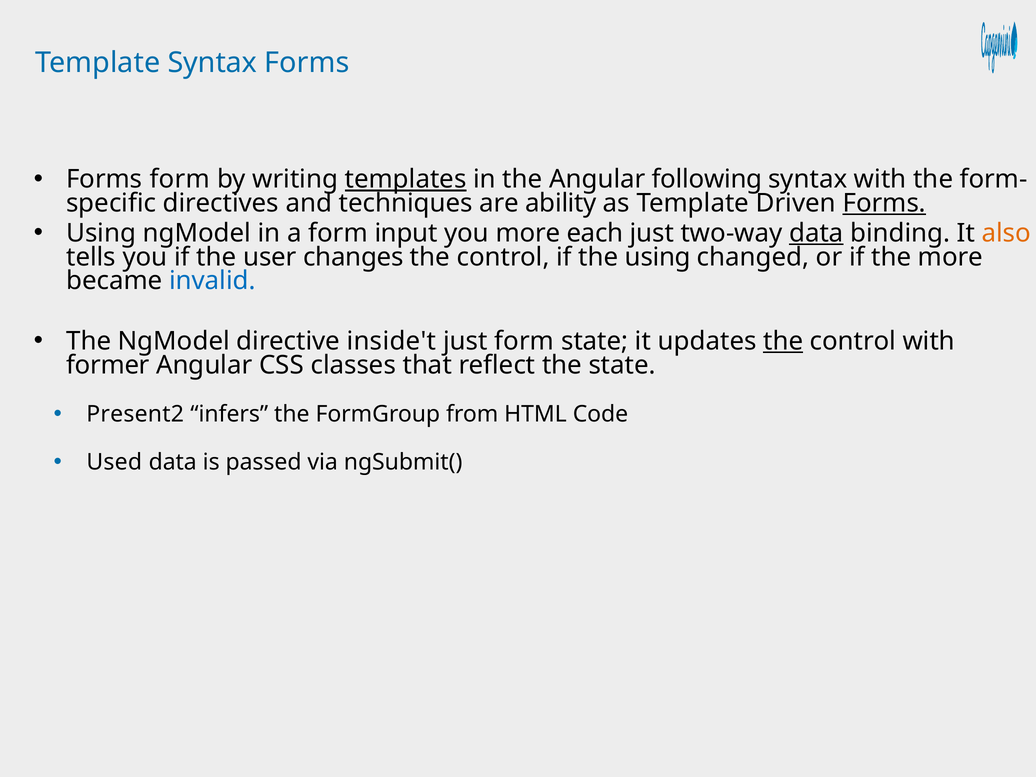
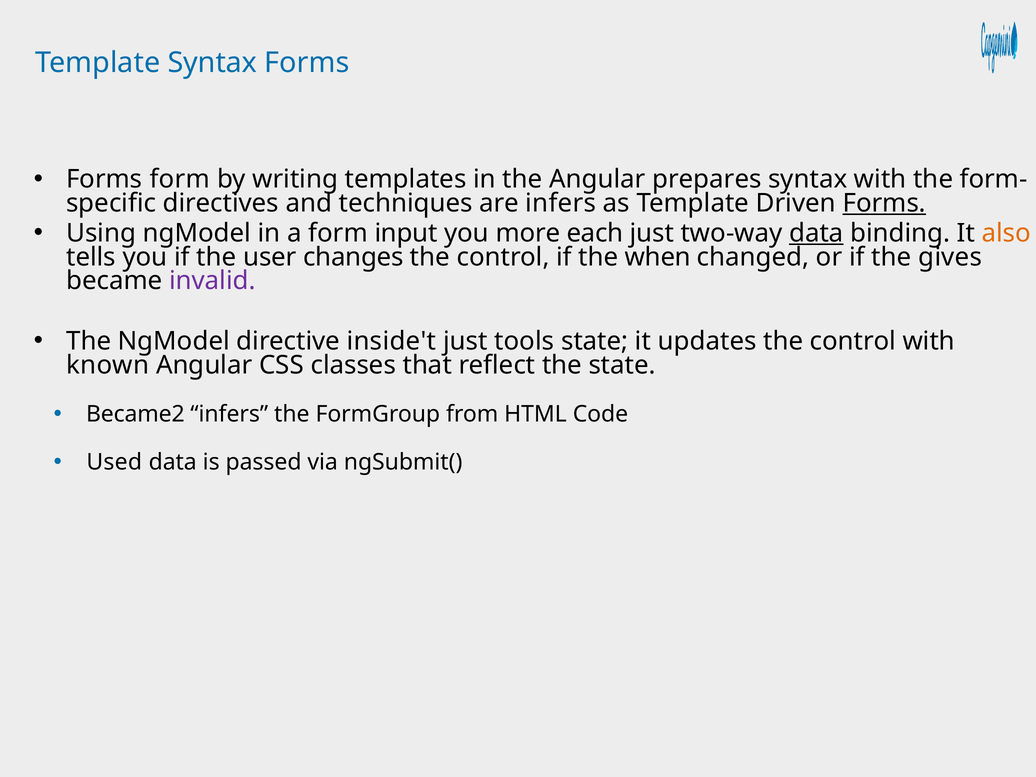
templates underline: present -> none (406, 179)
following: following -> prepares (707, 179)
are ability: ability -> infers (561, 203)
the using: using -> when (658, 257)
the more: more -> gives (950, 257)
invalid colour: blue -> purple (212, 281)
just form: form -> tools (524, 341)
the underline: present -> none (783, 341)
former: former -> known (108, 365)
Present2: Present2 -> Became2 (135, 414)
